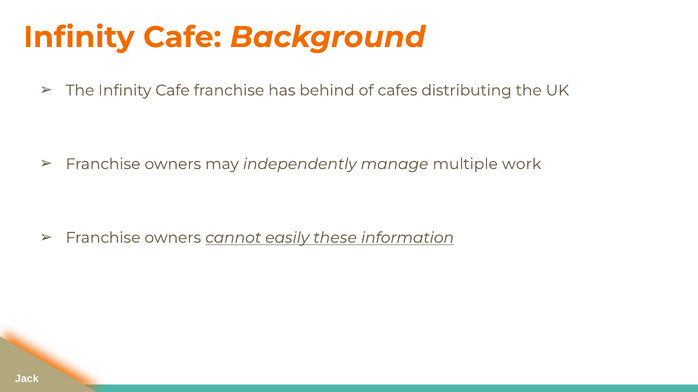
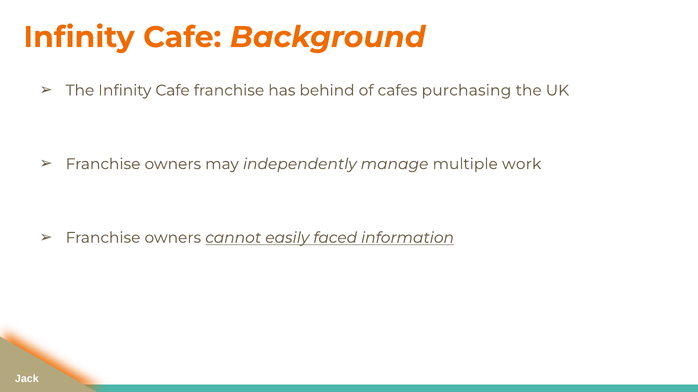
distributing: distributing -> purchasing (466, 91)
these: these -> faced (335, 238)
